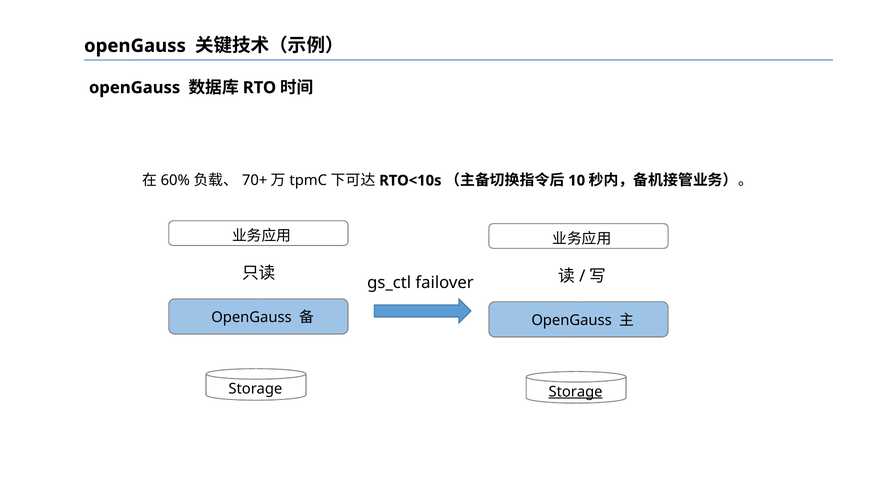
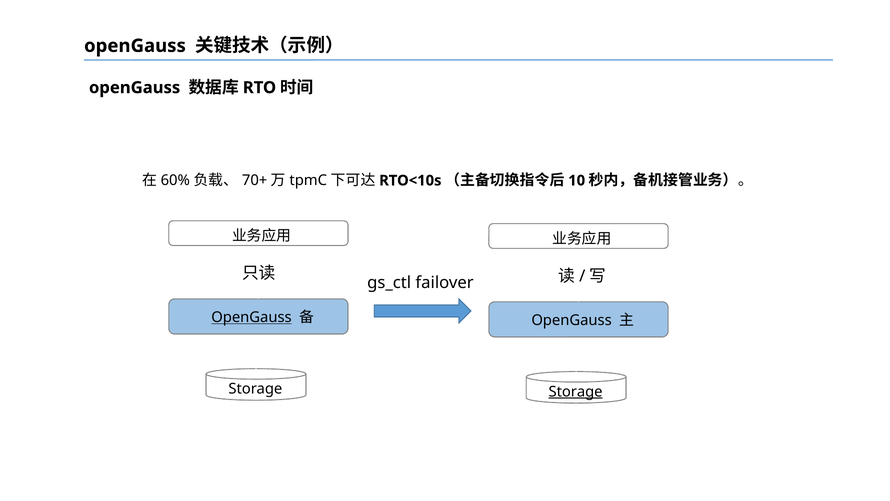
OpenGauss underline: none -> present (251, 317)
